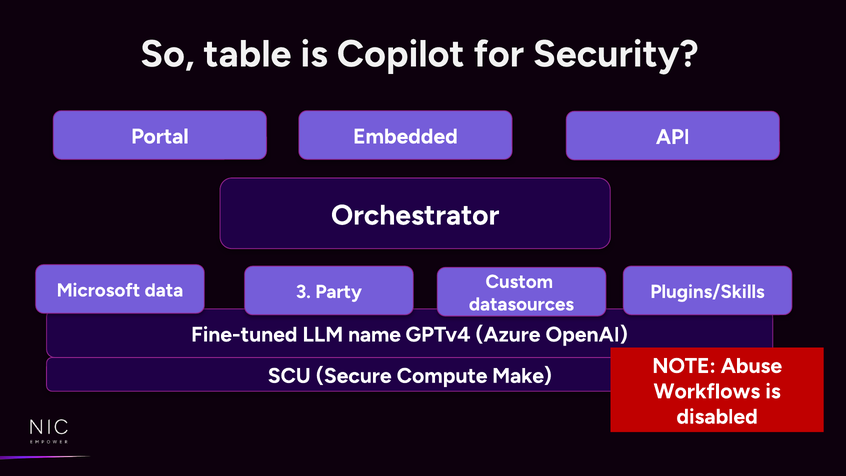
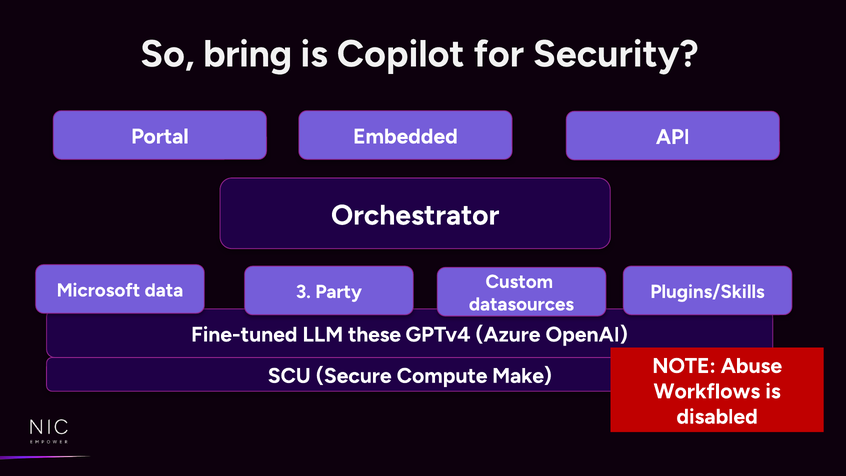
table: table -> bring (248, 54)
name: name -> these (374, 335)
